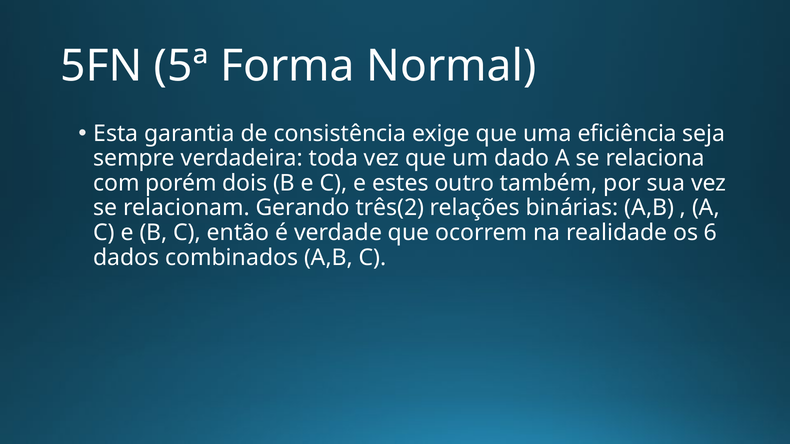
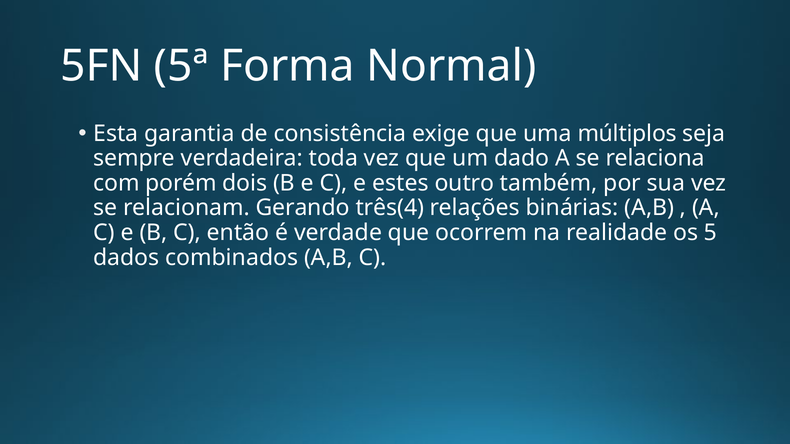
eficiência: eficiência -> múltiplos (627, 134)
três(2: três(2 -> três(4 (390, 208)
6: 6 -> 5 (711, 233)
